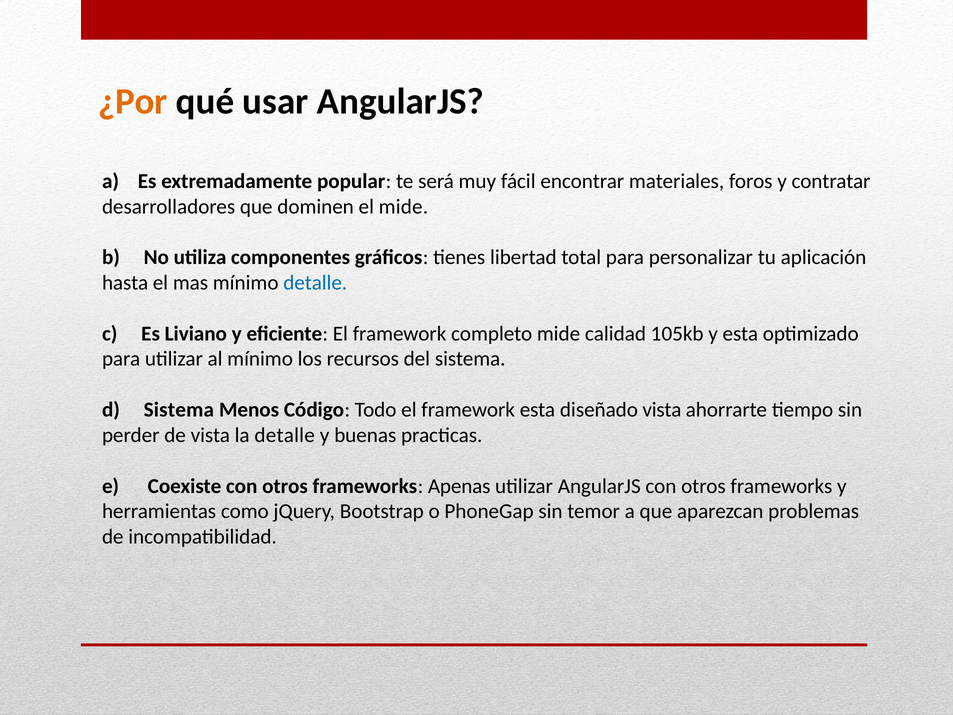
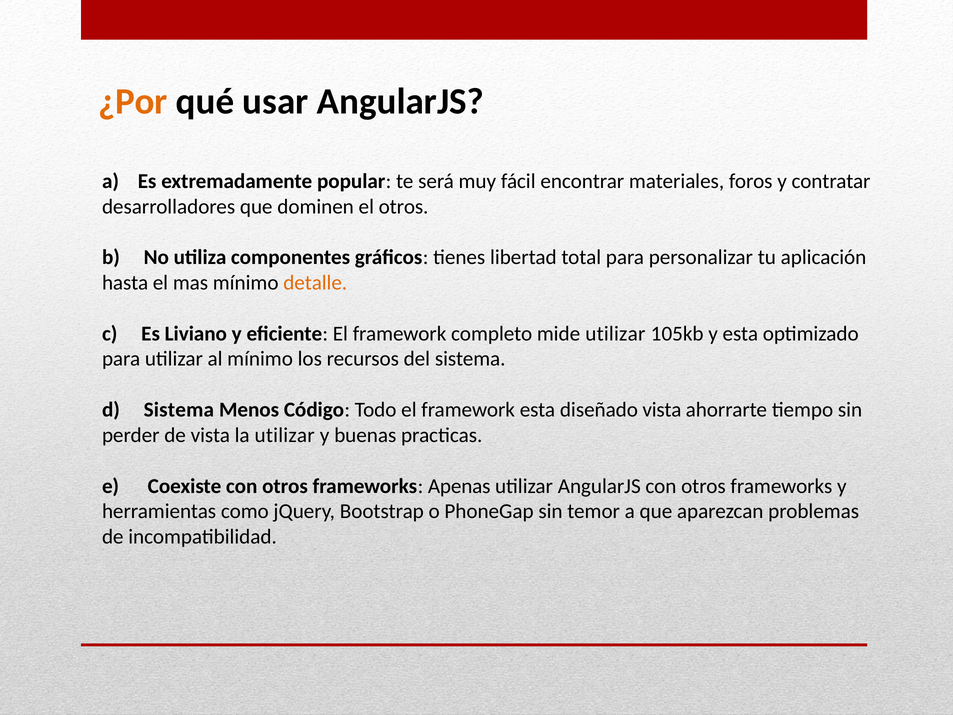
el mide: mide -> otros (404, 206)
detalle colour: blue -> orange (315, 283)
mide calidad: calidad -> utilizar (615, 333)
la detalle: detalle -> utilizar (285, 435)
